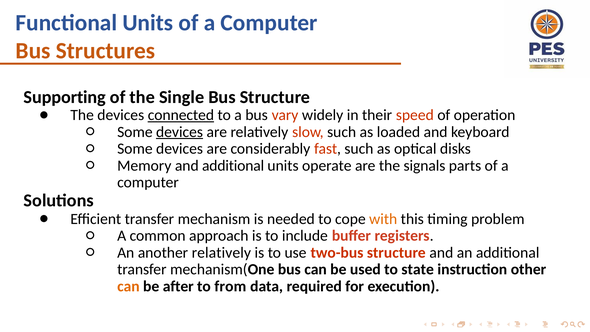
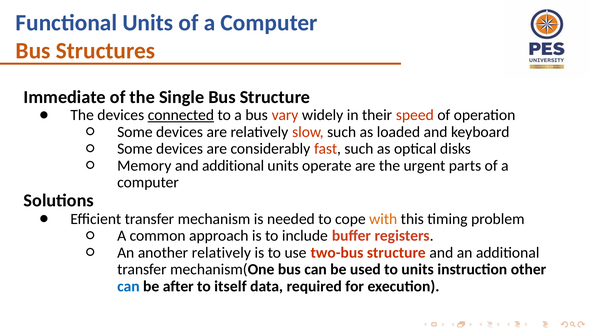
Supporting: Supporting -> Immediate (65, 97)
devices underline: present -> none (180, 132)
signals: signals -> urgent (424, 166)
to state: state -> units (418, 269)
can colour: orange -> blue (128, 286)
from: from -> itself (230, 286)
